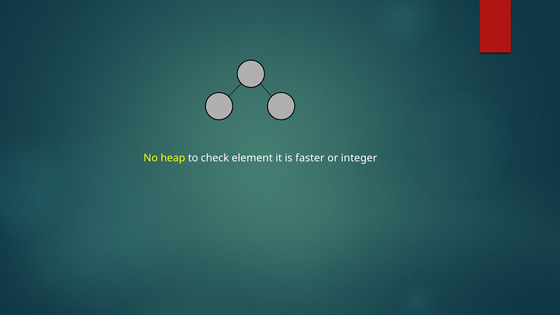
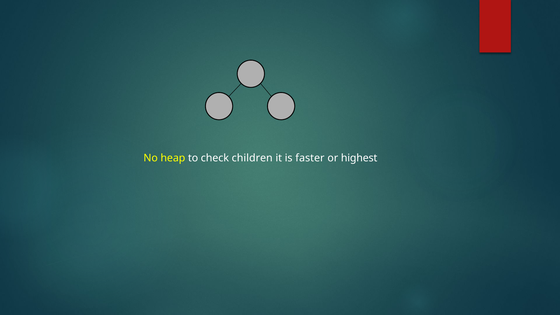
element: element -> children (252, 158)
integer: integer -> highest (359, 158)
